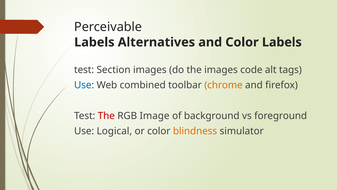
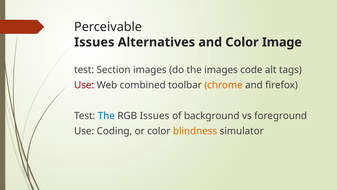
Labels: Labels -> Issues (94, 42)
Color Labels: Labels -> Image (282, 42)
Use colour: blue -> red (84, 85)
The colour: red -> blue (106, 116)
RGB Image: Image -> Issues (155, 116)
Logical: Logical -> Coding (114, 131)
